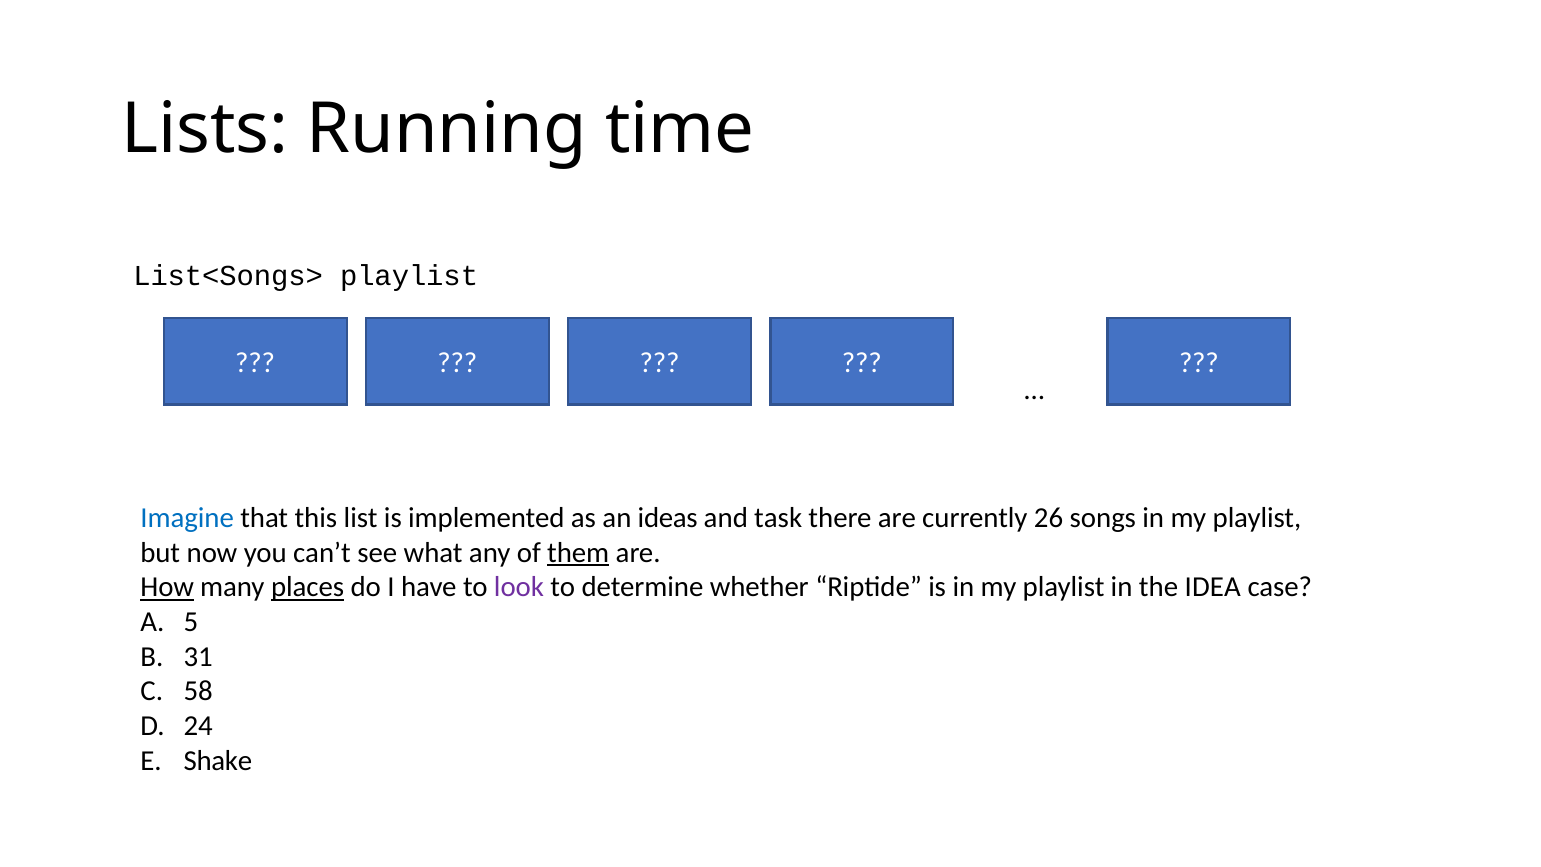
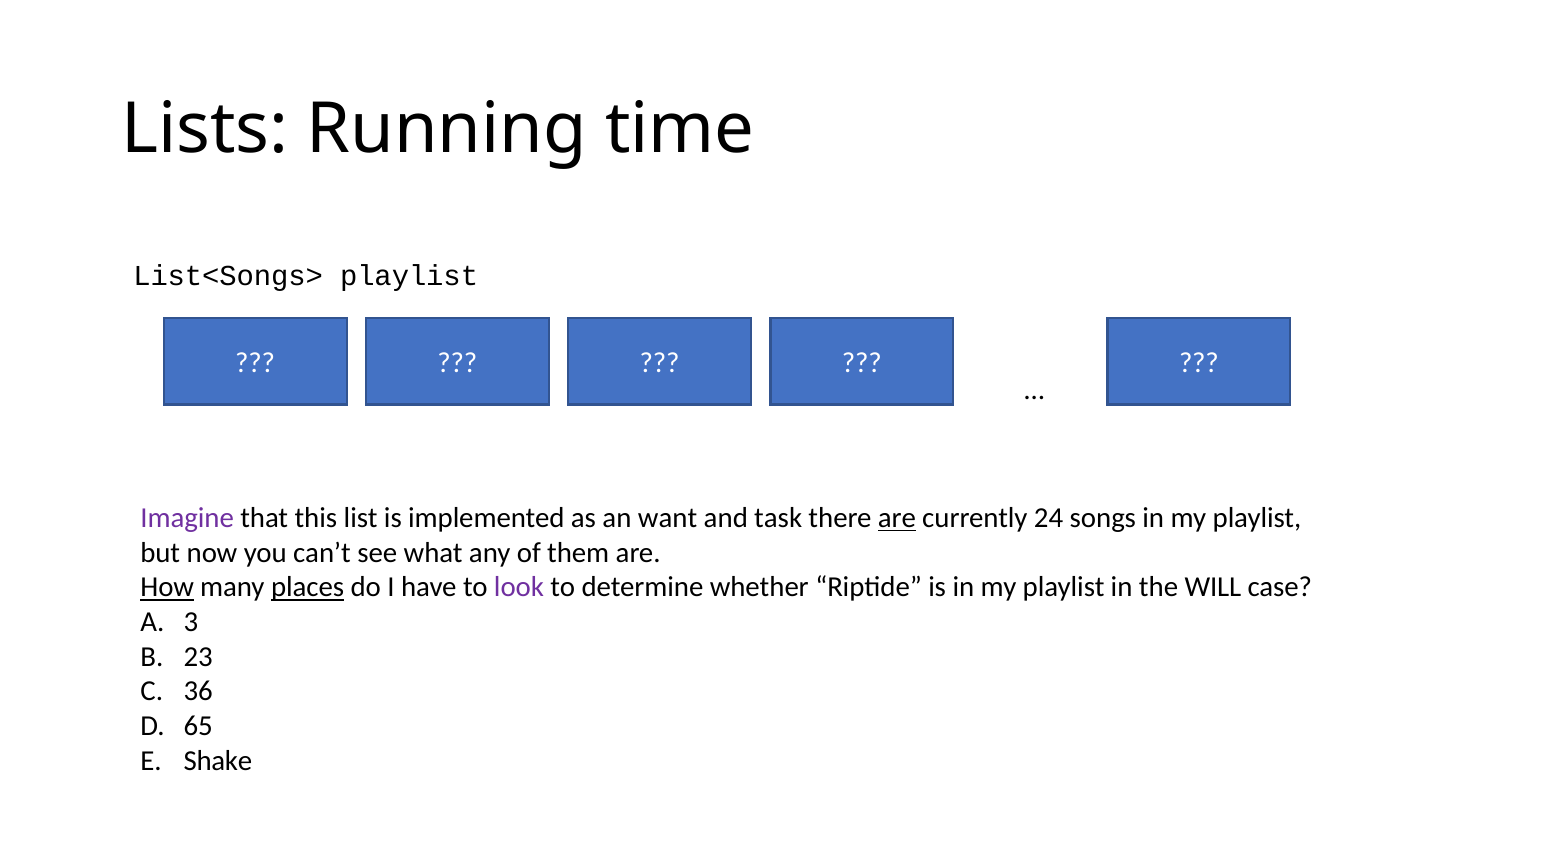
Imagine colour: blue -> purple (187, 518)
ideas: ideas -> want (668, 518)
are underline: none -> present (897, 518)
26: 26 -> 24 (1049, 518)
them underline: present -> none (578, 553)
IDEA: IDEA -> WILL (1213, 587)
5: 5 -> 3 (191, 622)
31: 31 -> 23 (198, 657)
58: 58 -> 36 (198, 691)
24: 24 -> 65 (198, 726)
